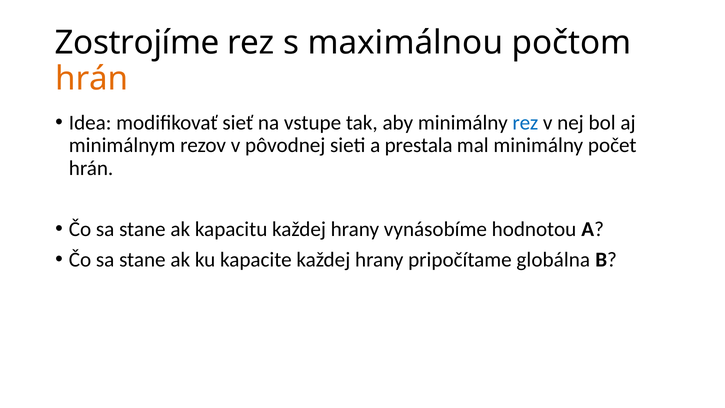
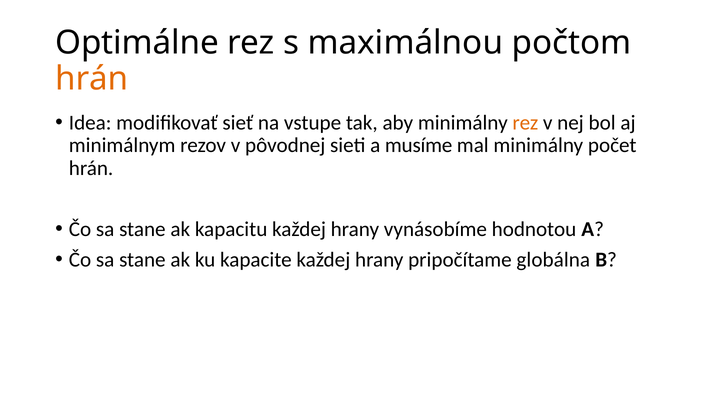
Zostrojíme: Zostrojíme -> Optimálne (137, 43)
rez colour: blue -> orange (525, 123)
prestala: prestala -> musíme (419, 145)
